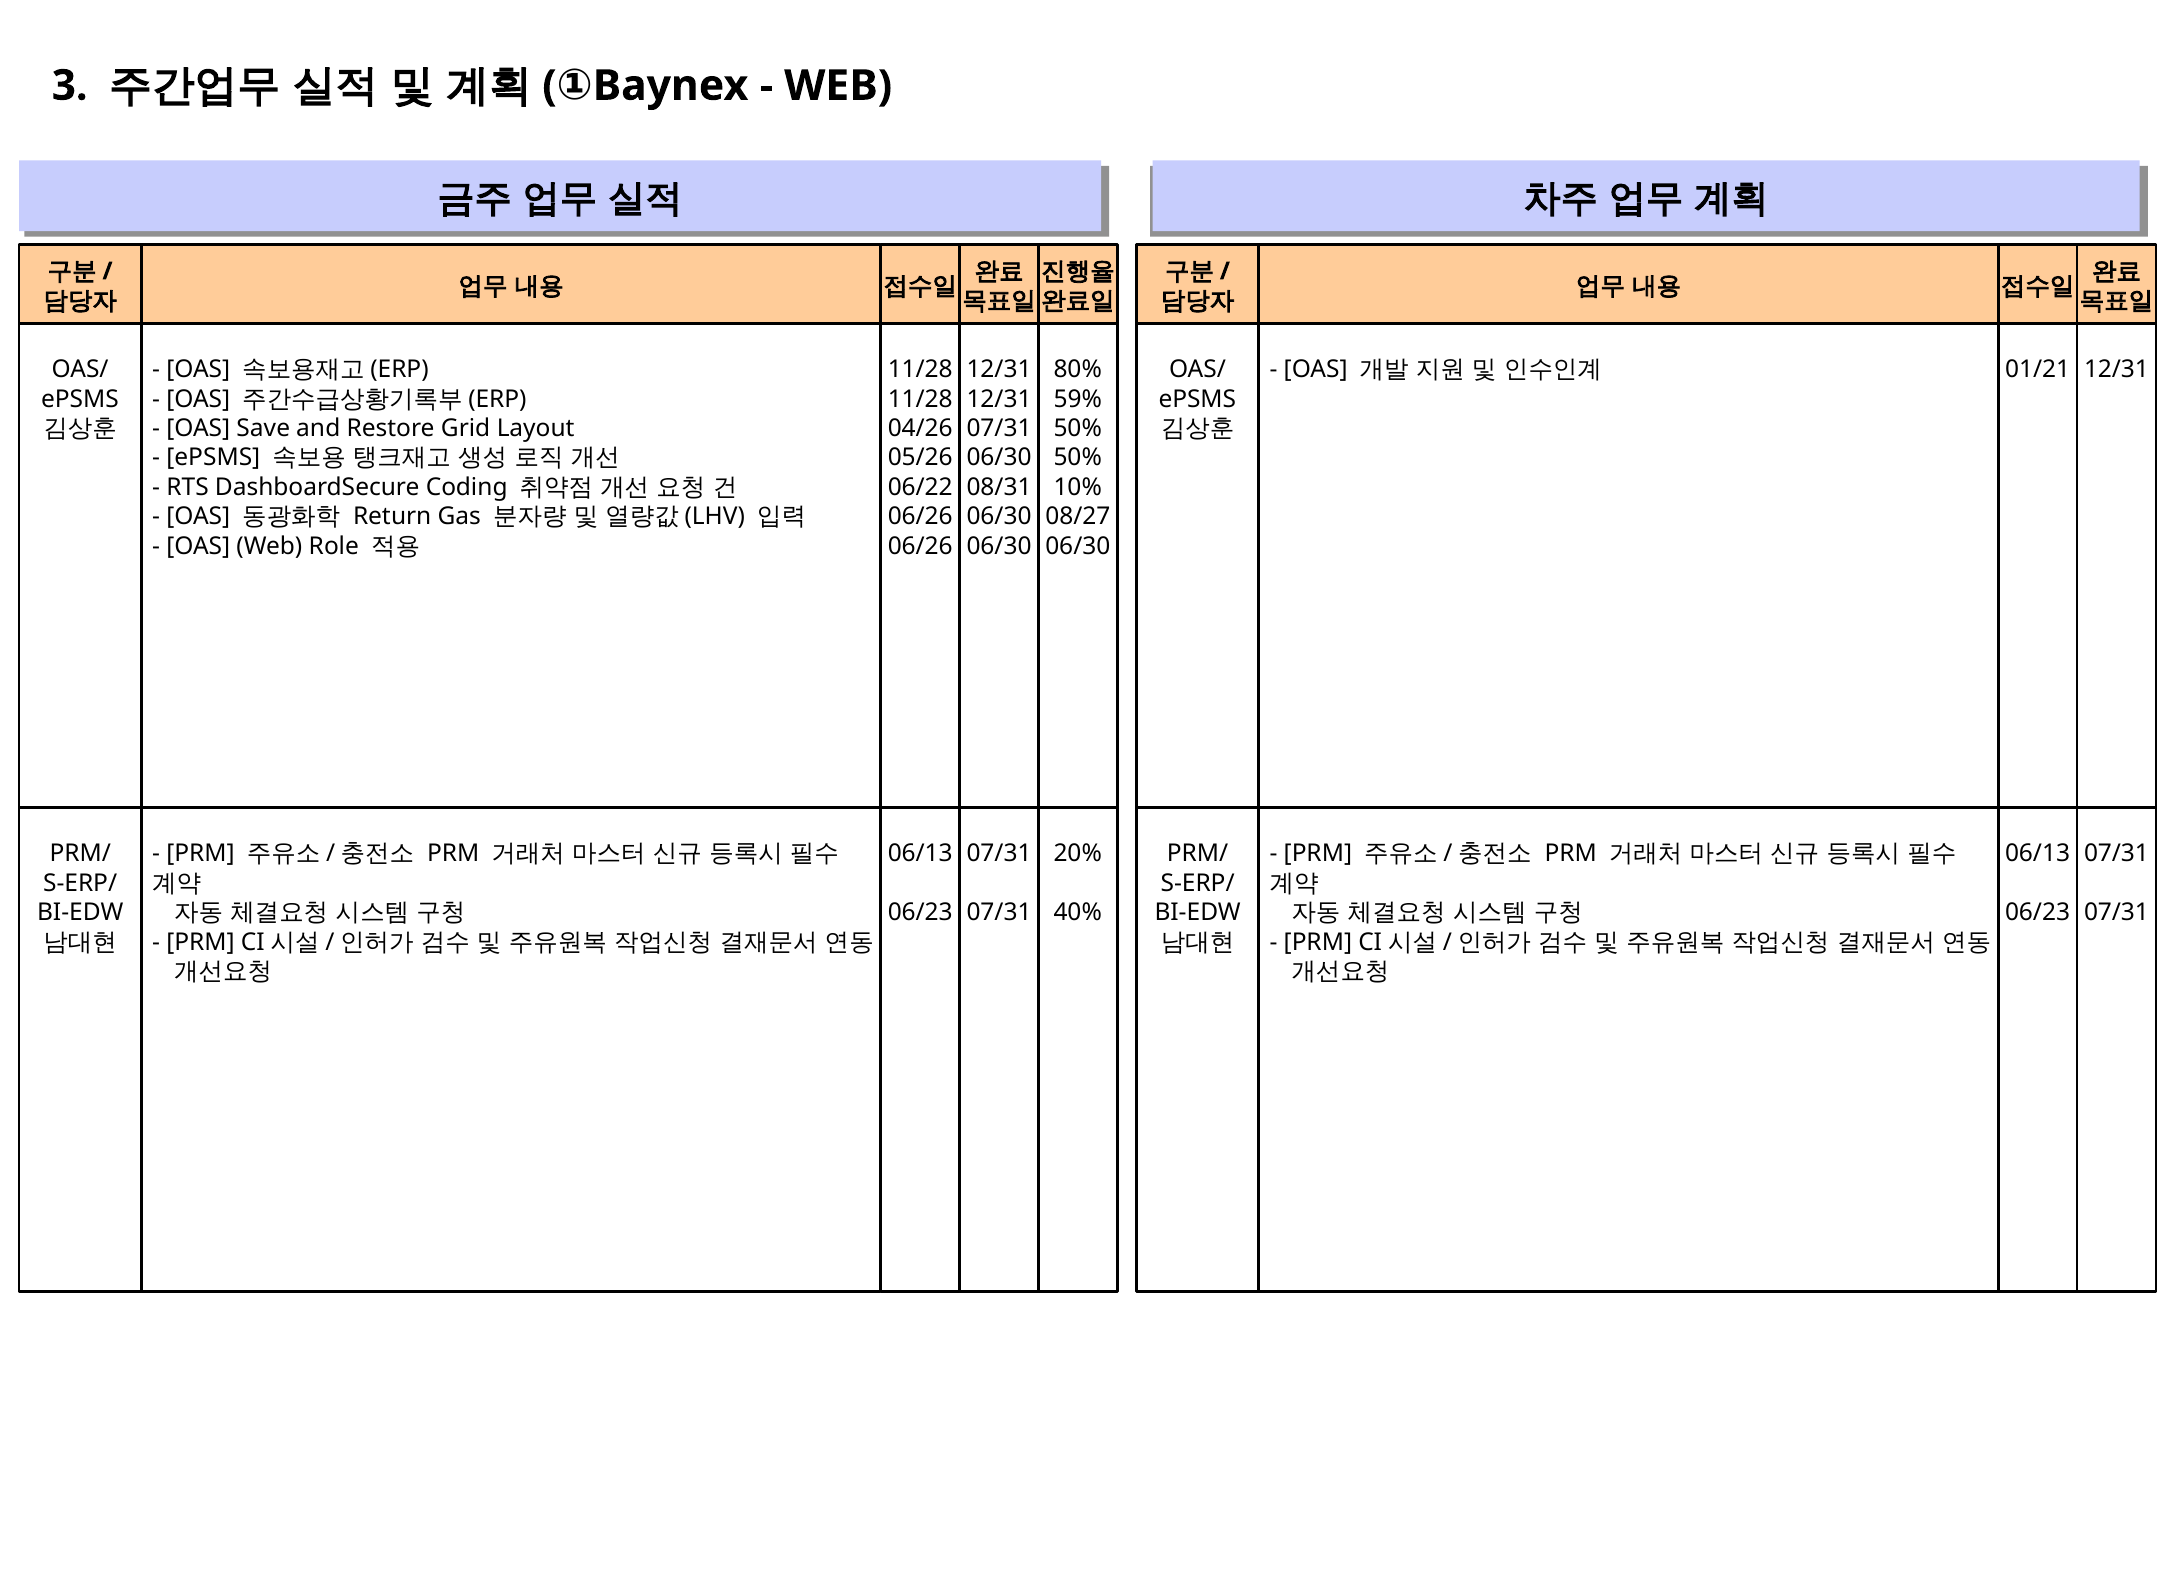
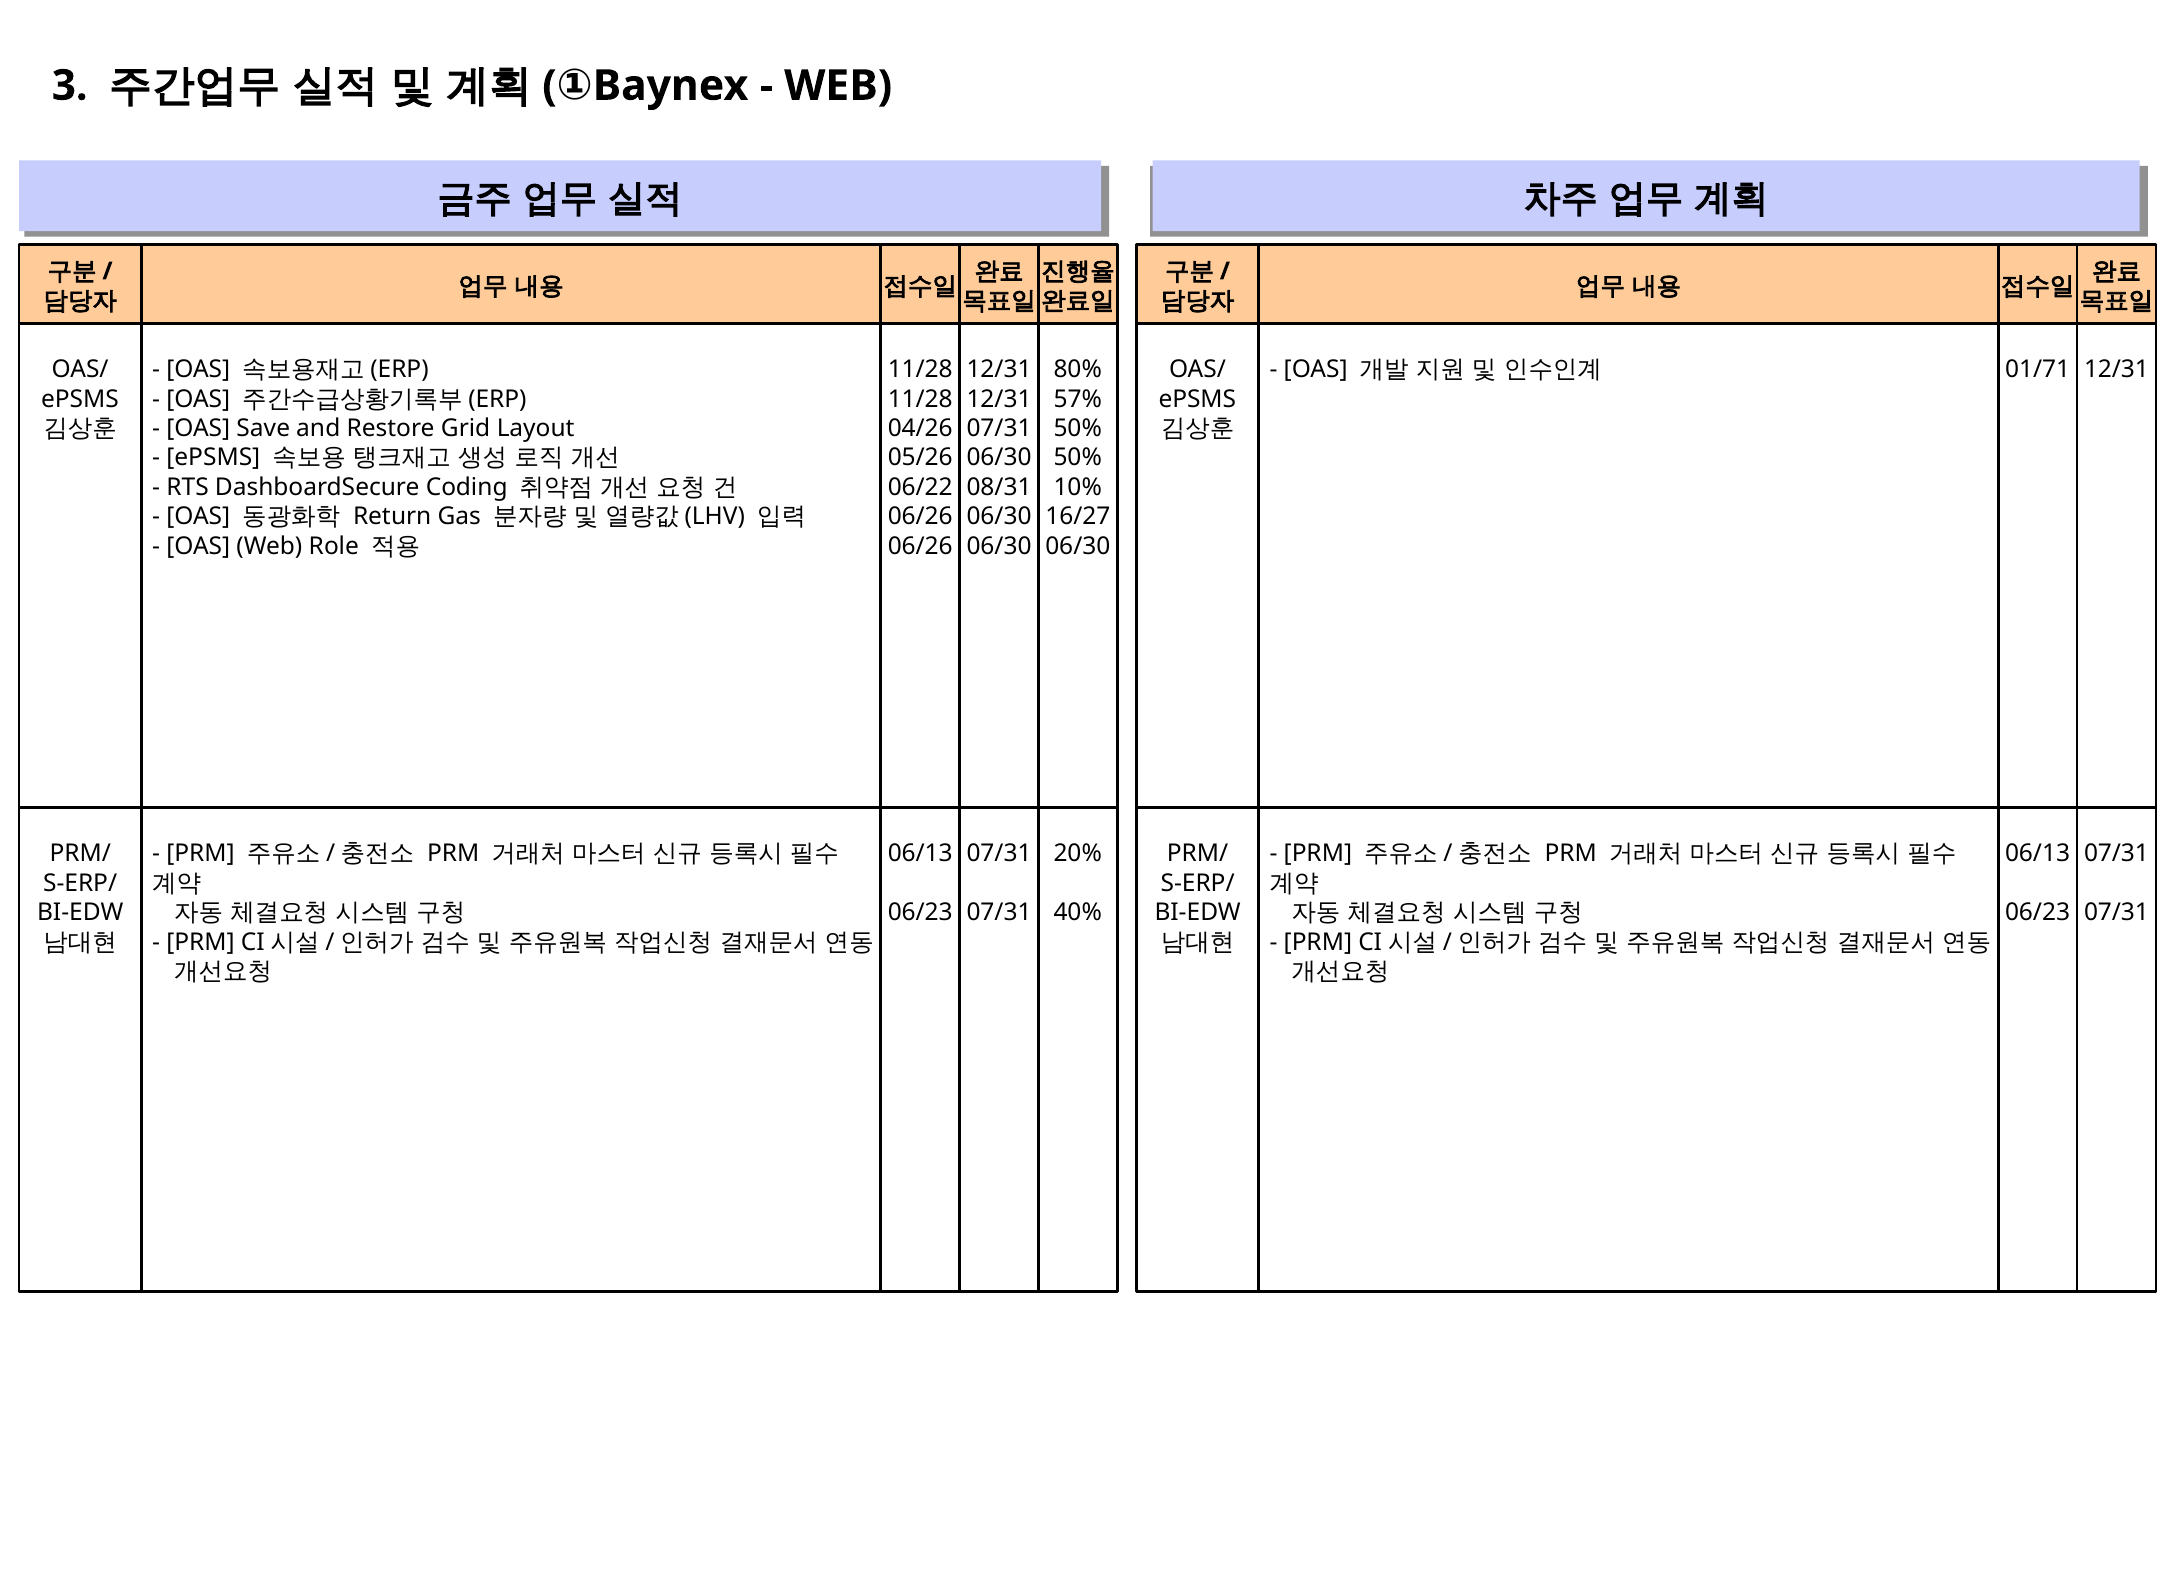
01/21: 01/21 -> 01/71 (2038, 369)
59%: 59% -> 57% (1078, 399)
08/27: 08/27 -> 16/27 (1078, 517)
